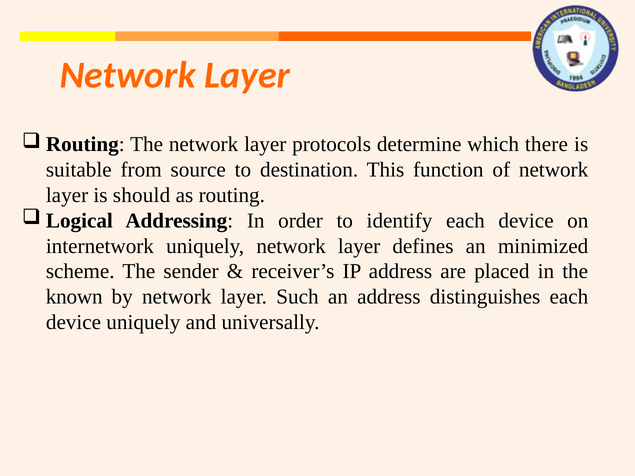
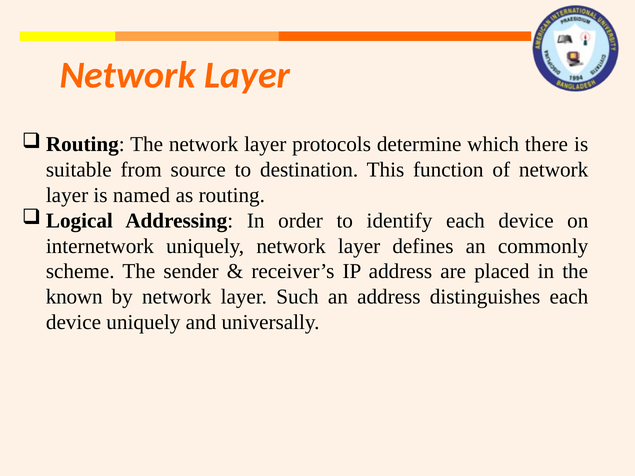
should: should -> named (142, 195)
minimized: minimized -> commonly (543, 246)
